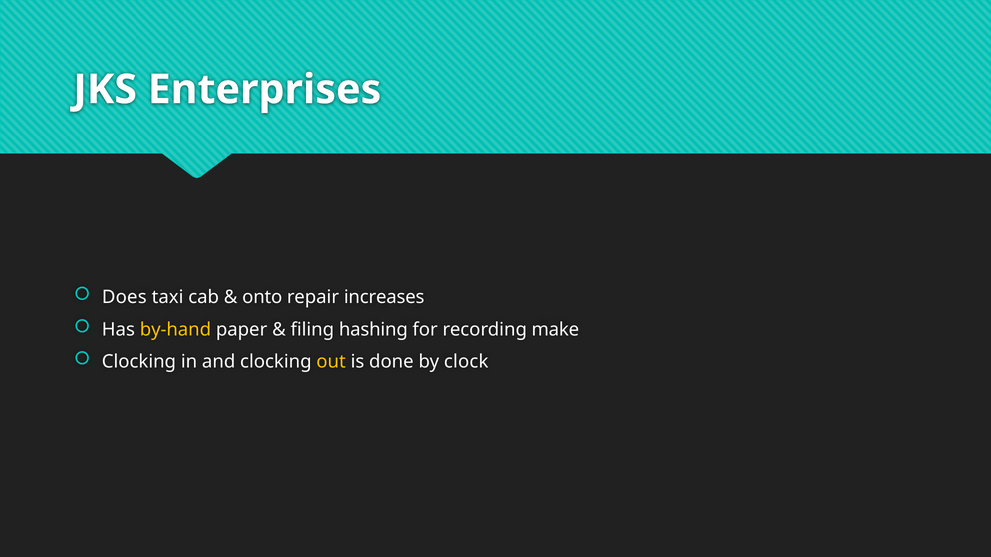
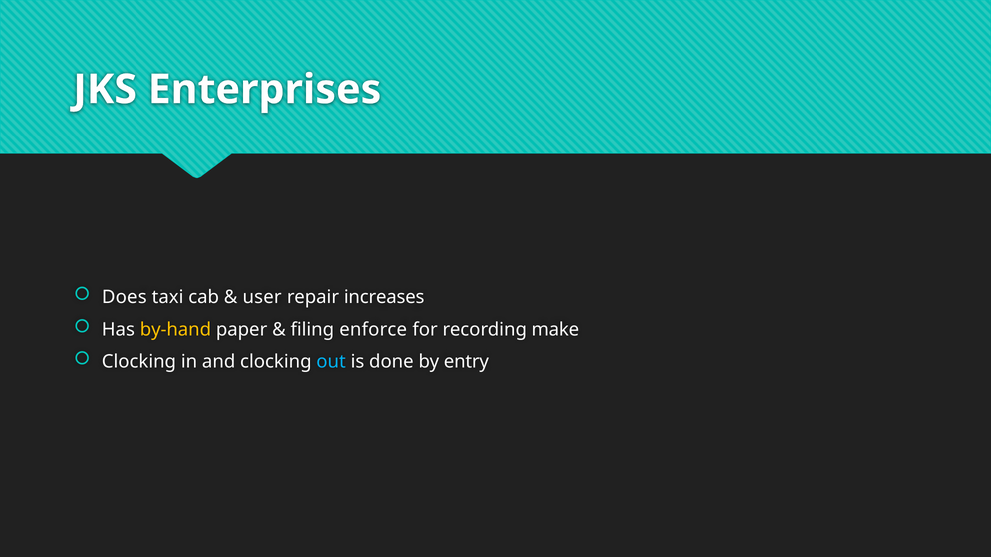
onto: onto -> user (262, 297)
hashing: hashing -> enforce (373, 330)
out colour: yellow -> light blue (331, 362)
clock: clock -> entry (466, 362)
